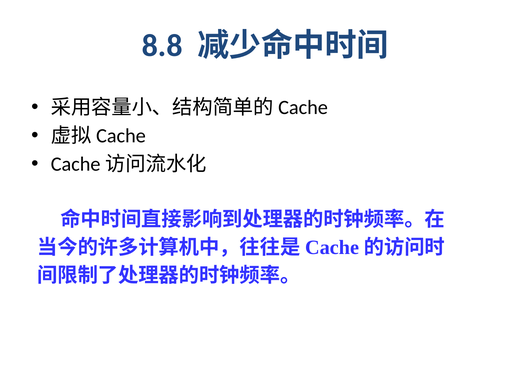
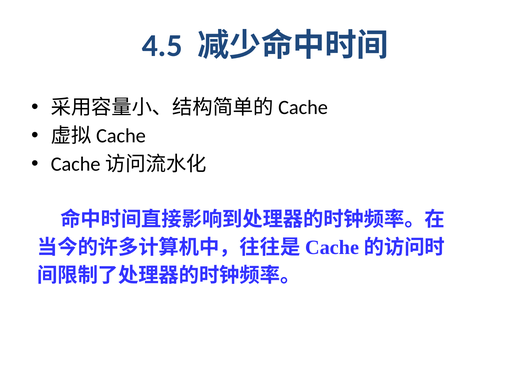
8.8: 8.8 -> 4.5 (162, 46)
